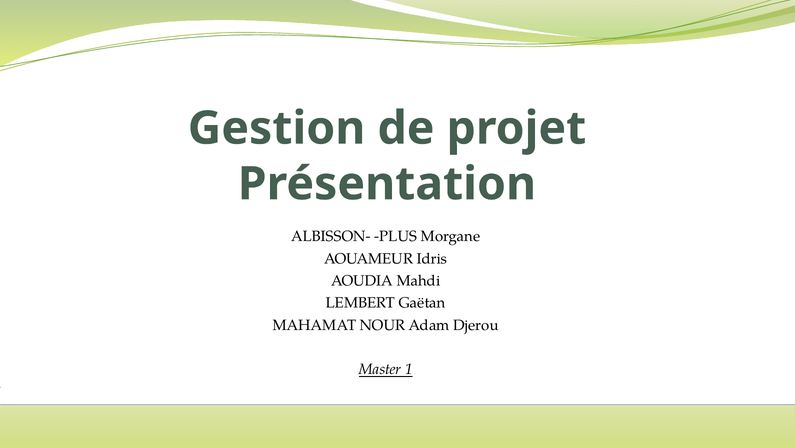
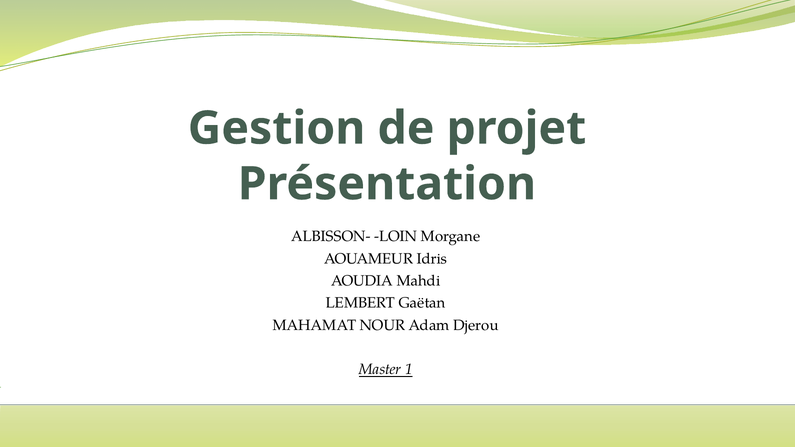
PLUS: PLUS -> LOIN (396, 237)
